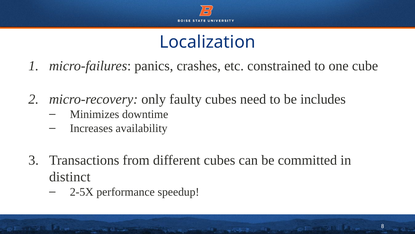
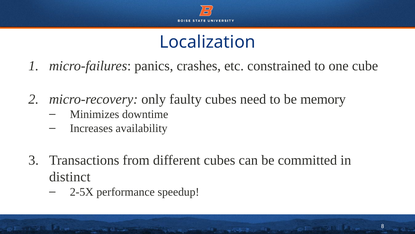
includes: includes -> memory (323, 99)
